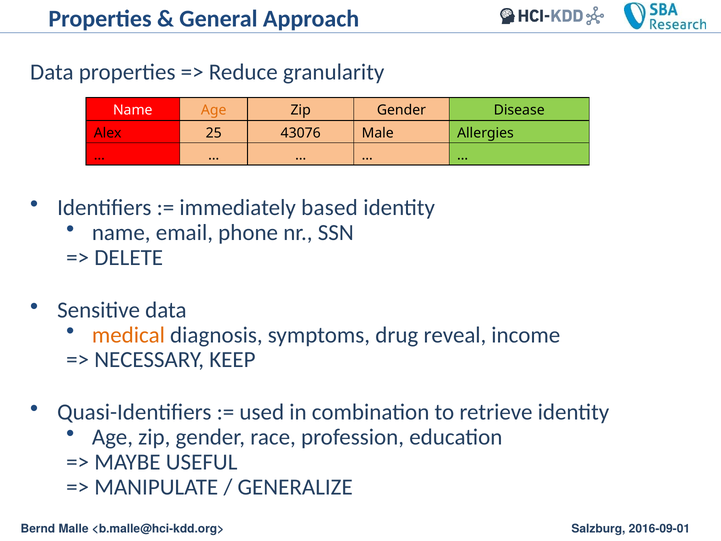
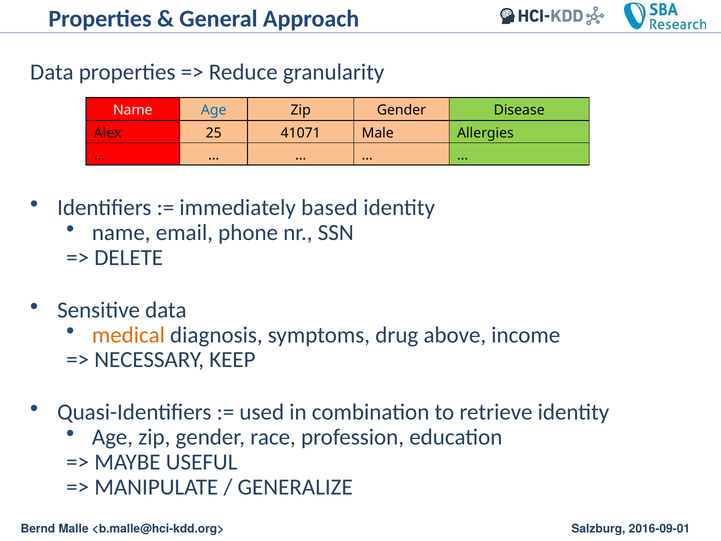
Age colour: orange -> blue (214, 110)
43076: 43076 -> 41071 (301, 133)
reveal: reveal -> above (455, 335)
